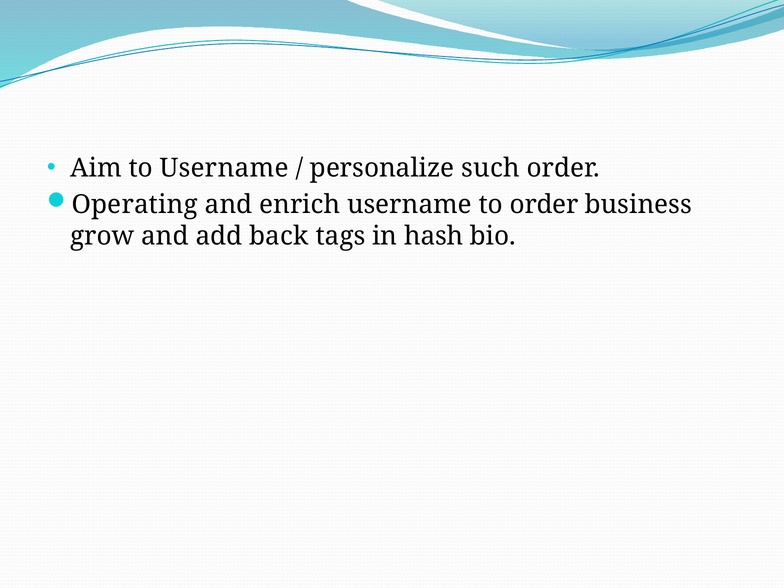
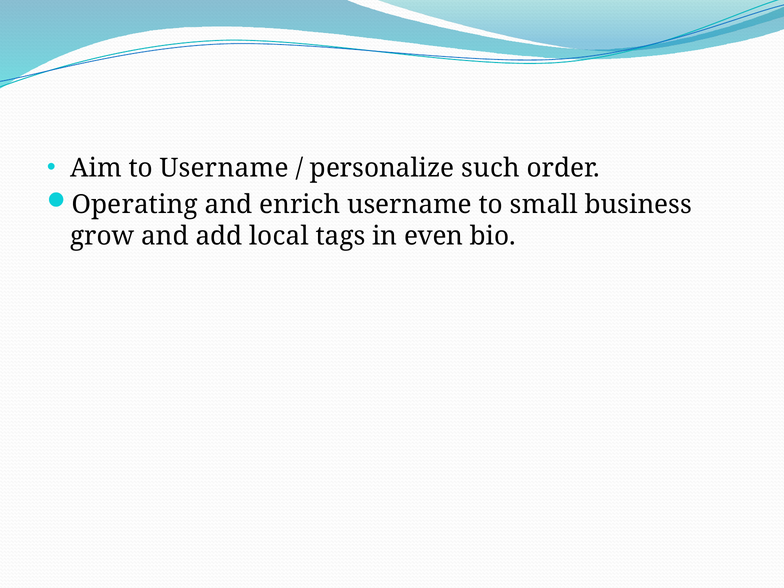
to order: order -> small (544, 205)
back: back -> local (279, 236)
hash: hash -> even (434, 236)
